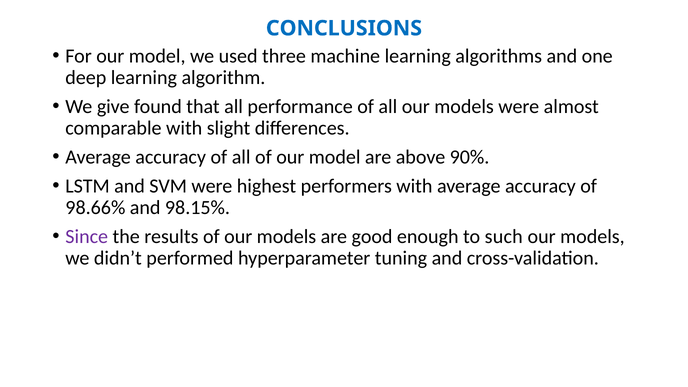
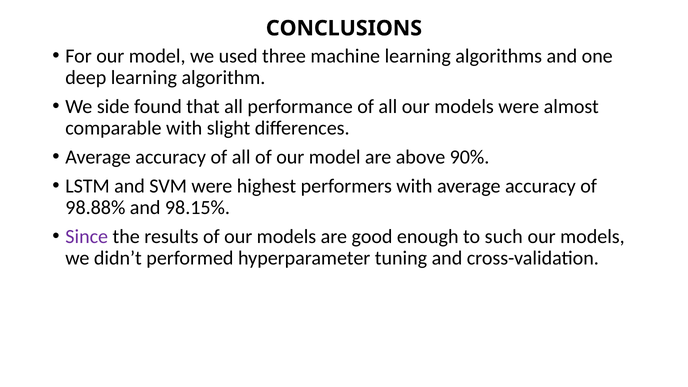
CONCLUSIONS colour: blue -> black (344, 28)
give: give -> side (113, 107)
98.66%: 98.66% -> 98.88% (95, 208)
